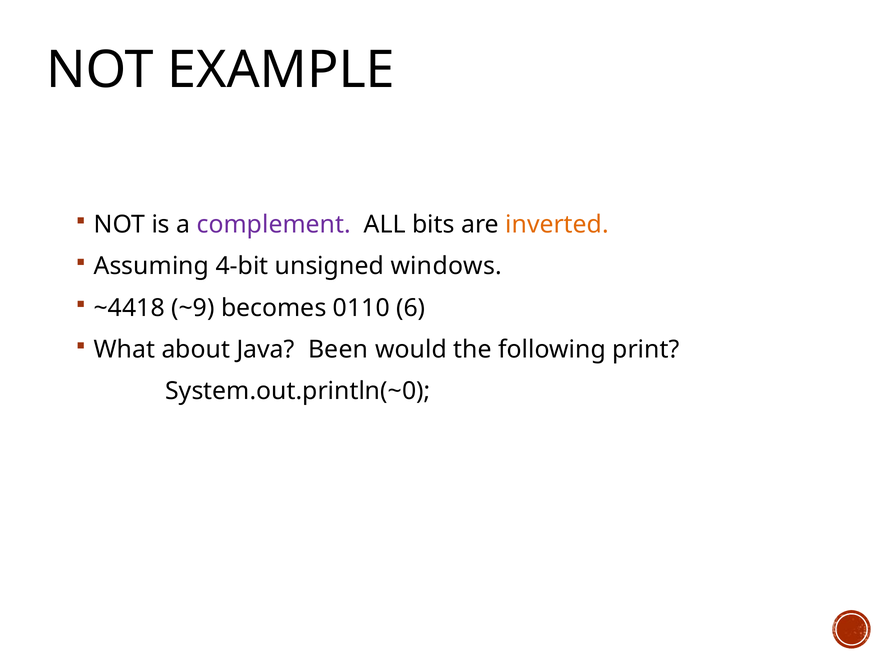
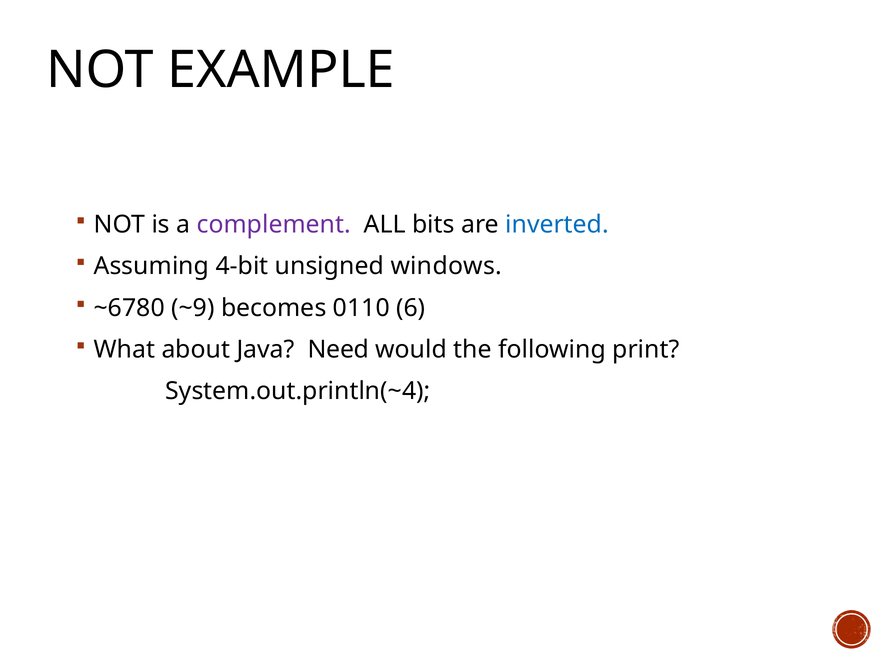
inverted colour: orange -> blue (557, 225)
~4418: ~4418 -> ~6780 (129, 308)
Been: Been -> Need (338, 350)
System.out.println(~0: System.out.println(~0 -> System.out.println(~4 (298, 392)
